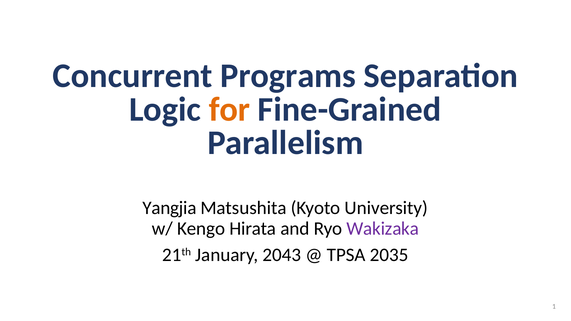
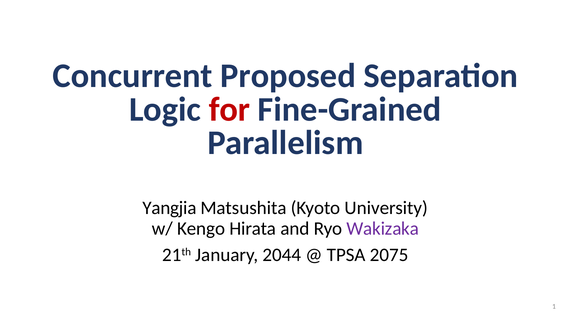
Programs: Programs -> Proposed (288, 76)
for colour: orange -> red (229, 110)
2043: 2043 -> 2044 (282, 255)
2035: 2035 -> 2075 (389, 255)
